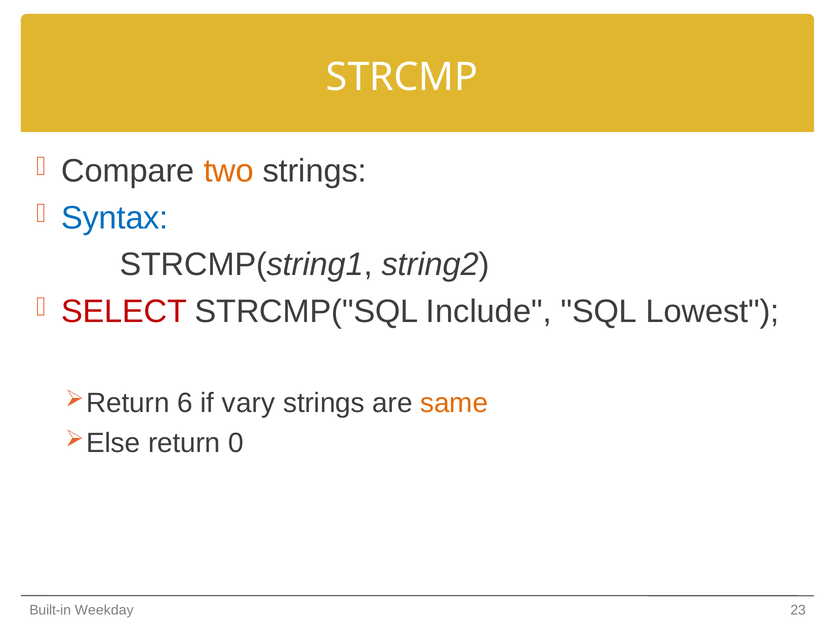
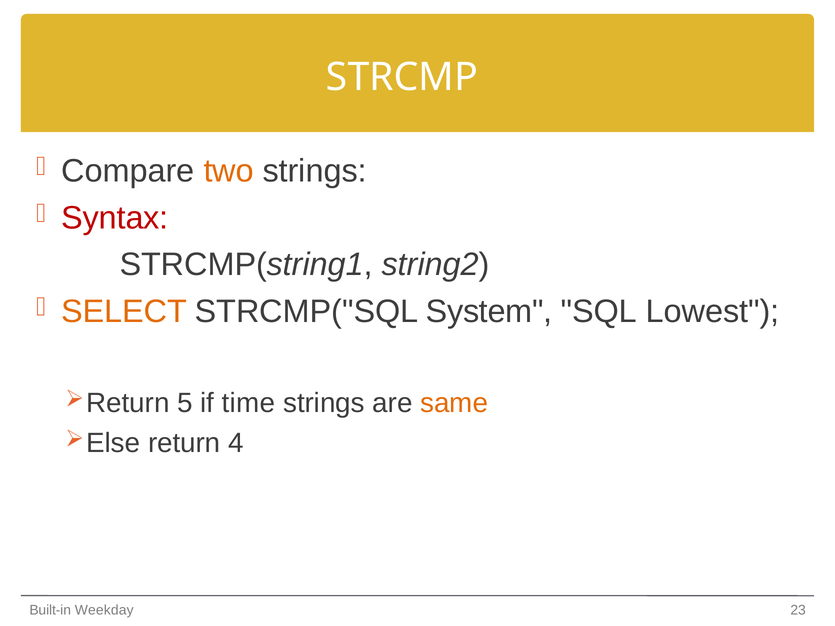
Syntax colour: blue -> red (115, 218)
SELECT colour: red -> orange (124, 312)
Include: Include -> System (489, 312)
6: 6 -> 5 (185, 403)
vary: vary -> time (249, 403)
0: 0 -> 4 (236, 443)
